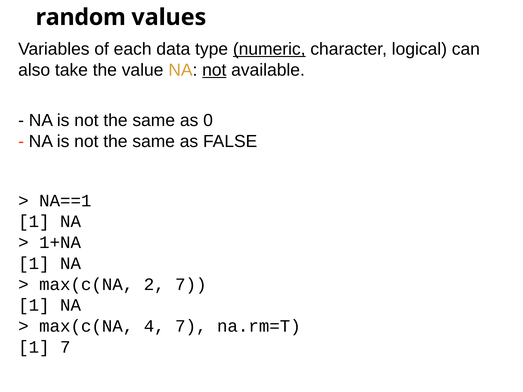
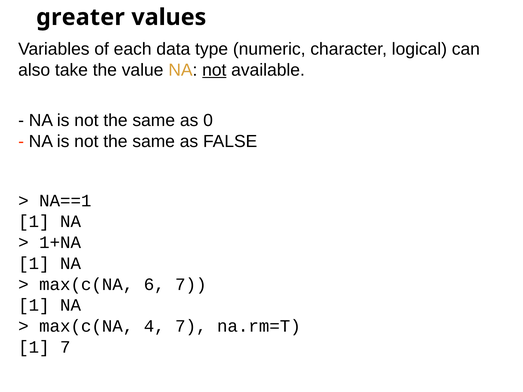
random: random -> greater (80, 17)
numeric underline: present -> none (269, 49)
2: 2 -> 6 (154, 284)
